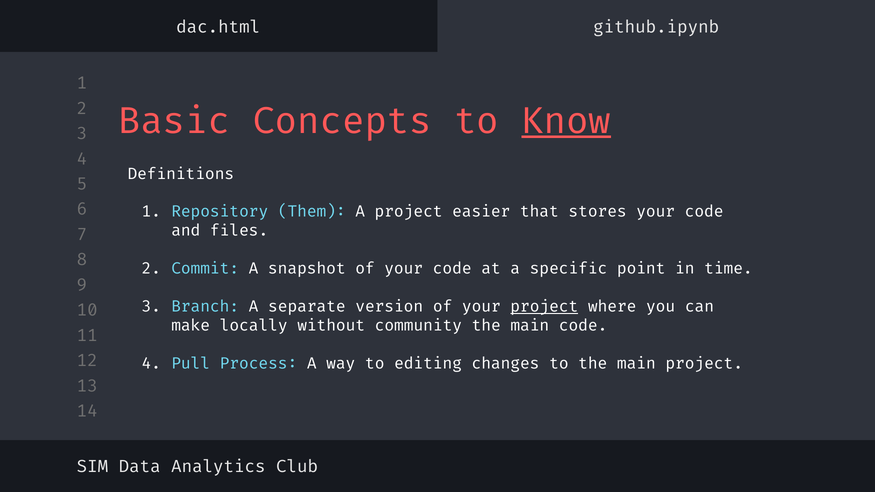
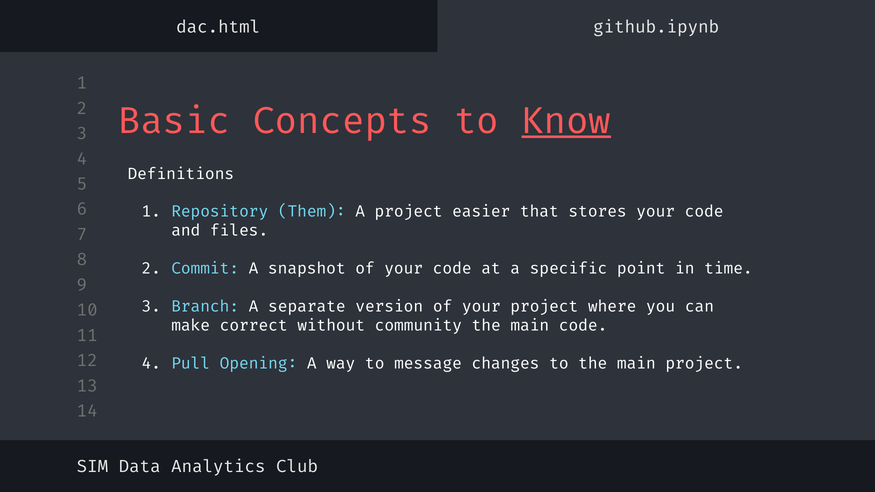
project underline: present -> none (544, 307)
locally: locally -> correct (254, 326)
Process: Process -> Opening (258, 364)
editing: editing -> message (428, 364)
